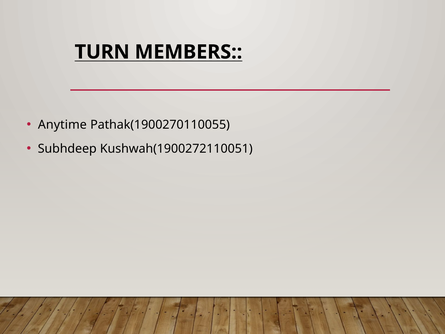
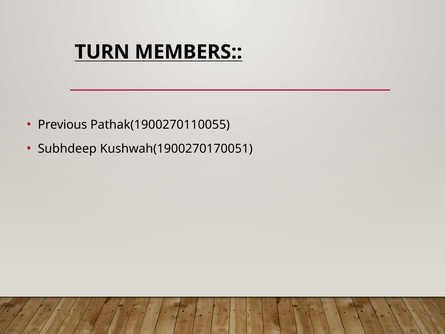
Anytime: Anytime -> Previous (62, 125)
Kushwah(1900272110051: Kushwah(1900272110051 -> Kushwah(1900270170051 (176, 149)
